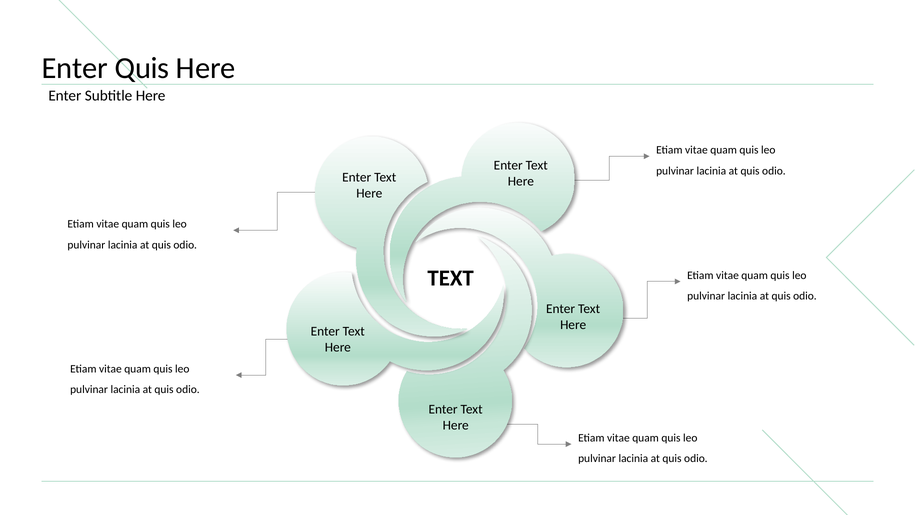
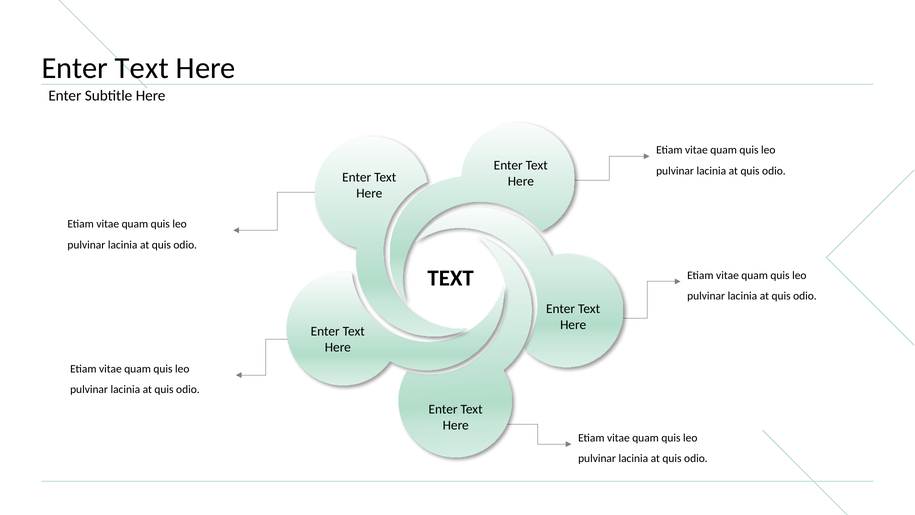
Quis: Quis -> Text (142, 68)
